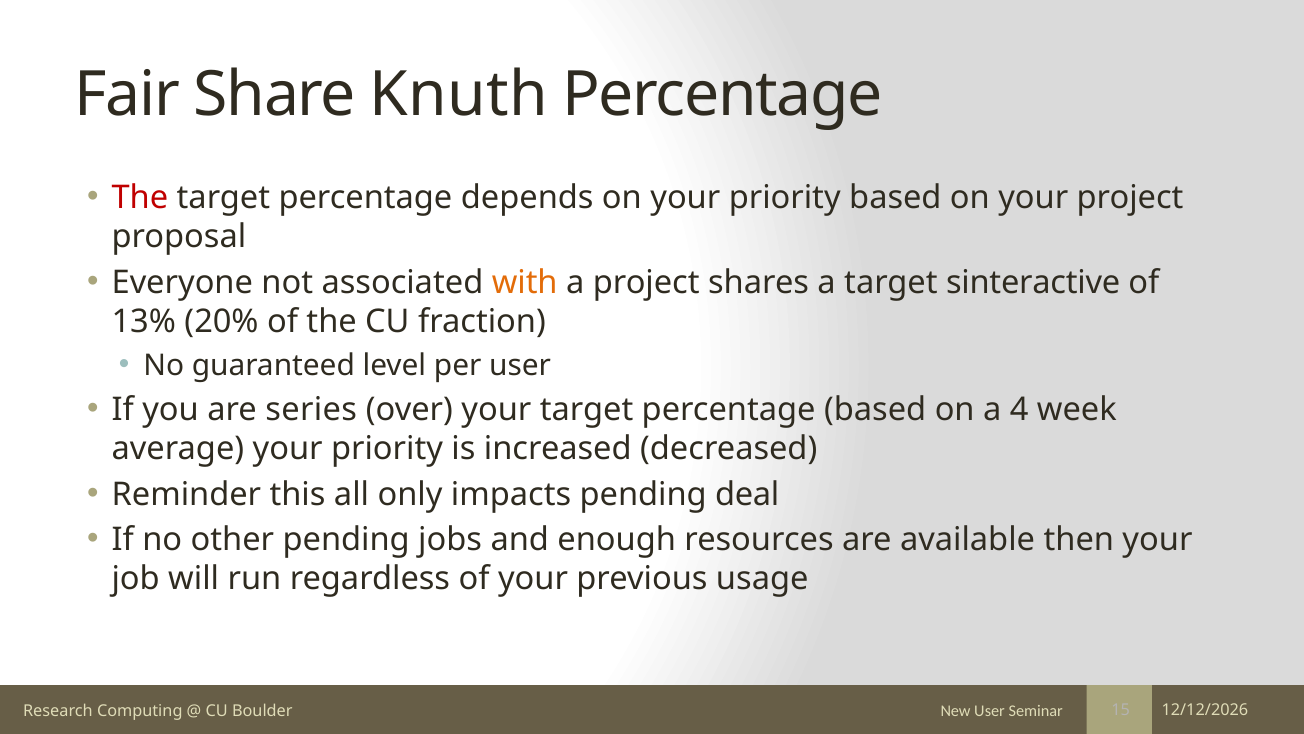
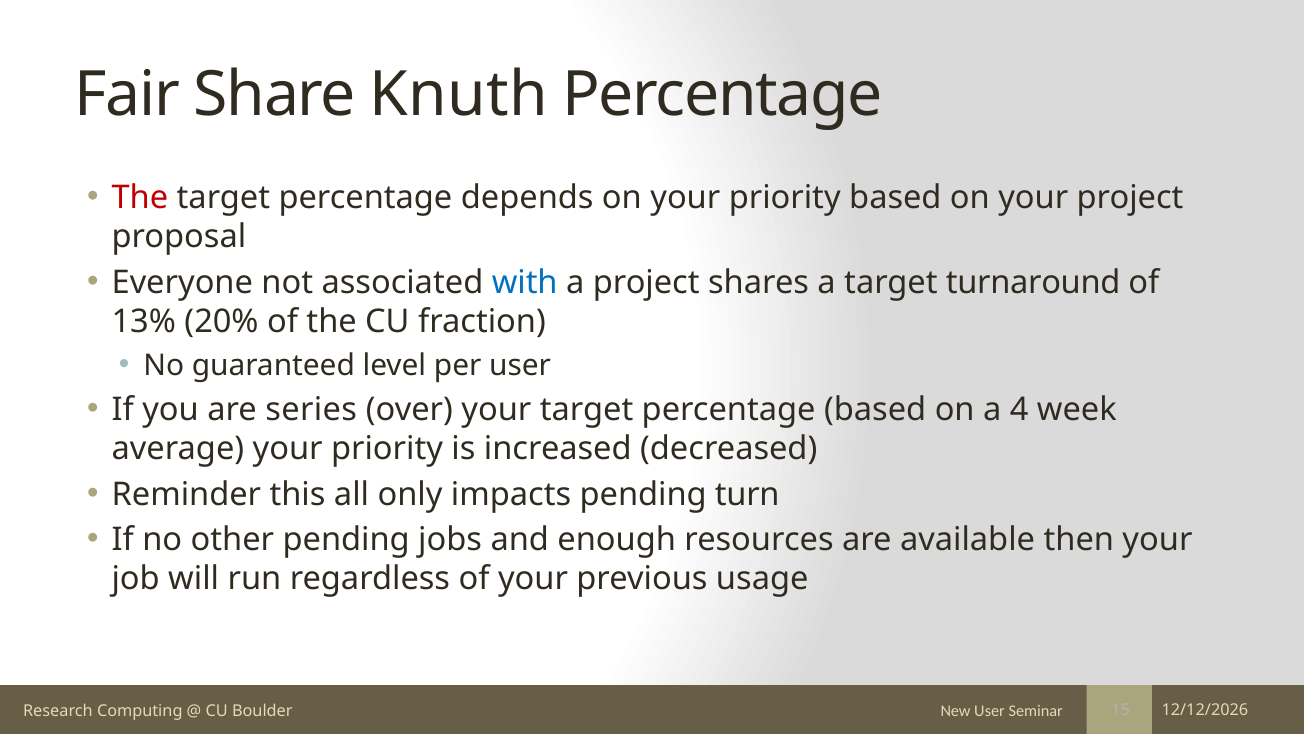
with colour: orange -> blue (525, 283)
sinteractive: sinteractive -> turnaround (1033, 283)
deal: deal -> turn (747, 494)
